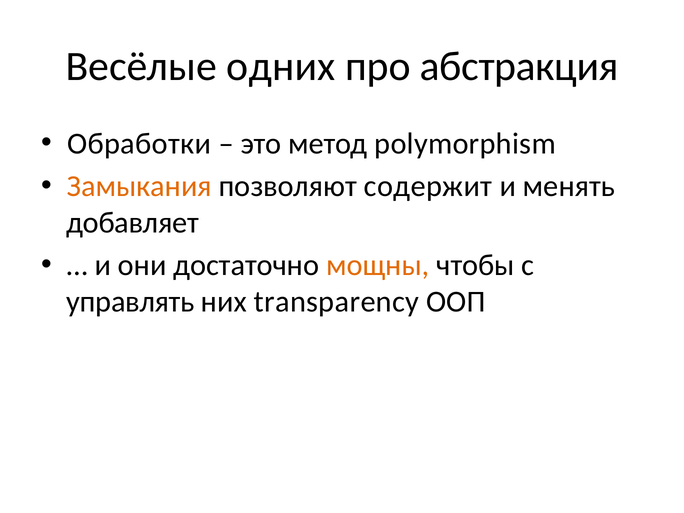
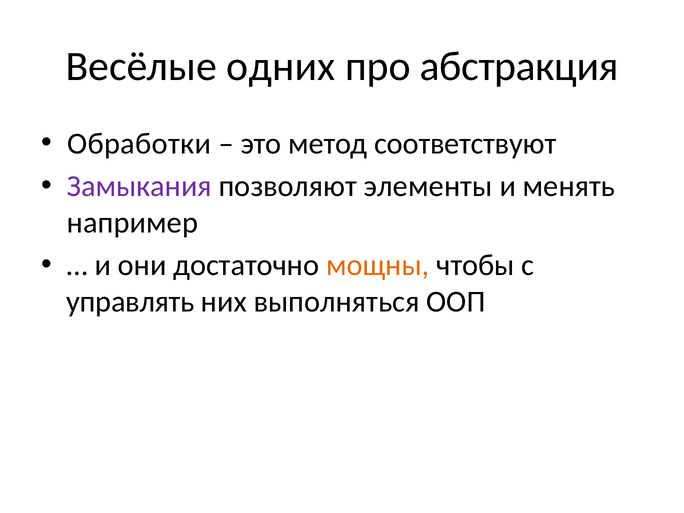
polymorphism: polymorphism -> соответствуют (465, 143)
Замыкания colour: orange -> purple (139, 186)
содержит: содержит -> элементы (428, 186)
добавляет: добавляет -> например (132, 223)
transparency: transparency -> выполняться (337, 302)
